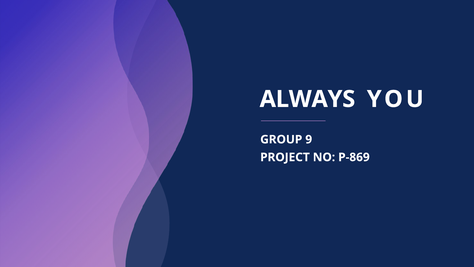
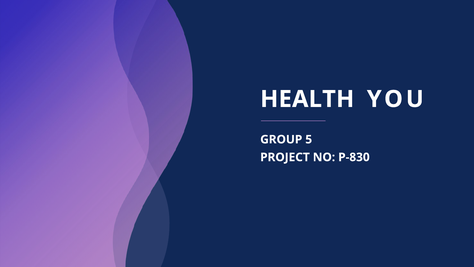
ALWAYS: ALWAYS -> HEALTH (307, 99)
9: 9 -> 5 (309, 139)
P-869: P-869 -> P-830 (354, 157)
